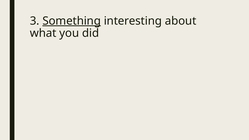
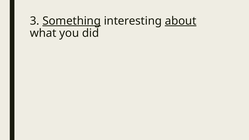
about underline: none -> present (181, 21)
